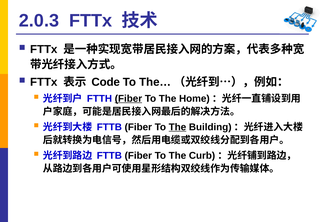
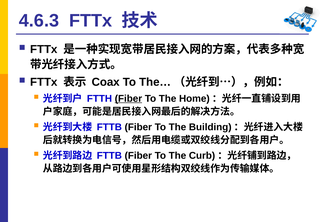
2.0.3: 2.0.3 -> 4.6.3 (39, 21)
Code: Code -> Coax (106, 82)
The underline: present -> none (177, 127)
